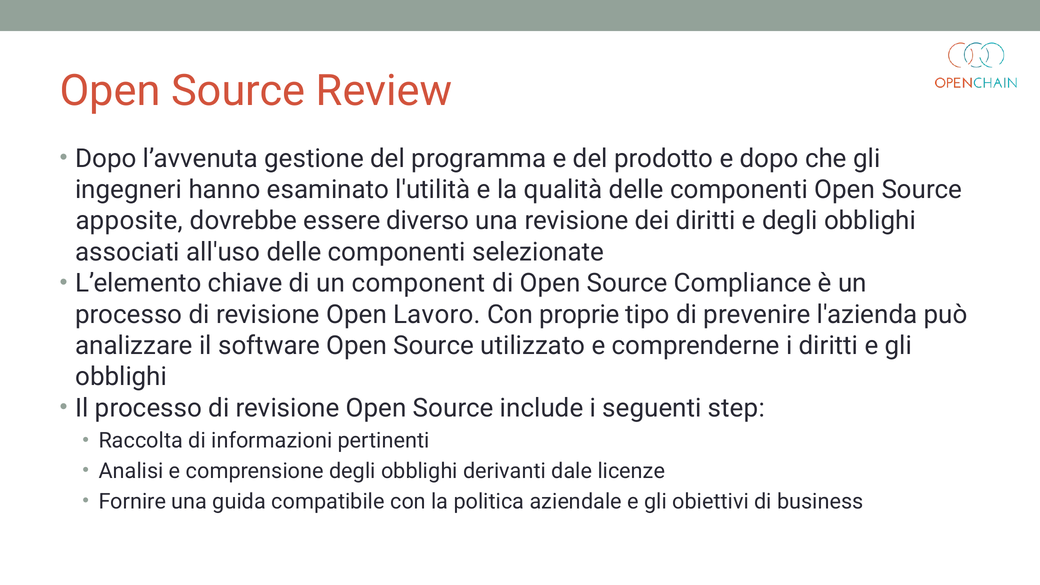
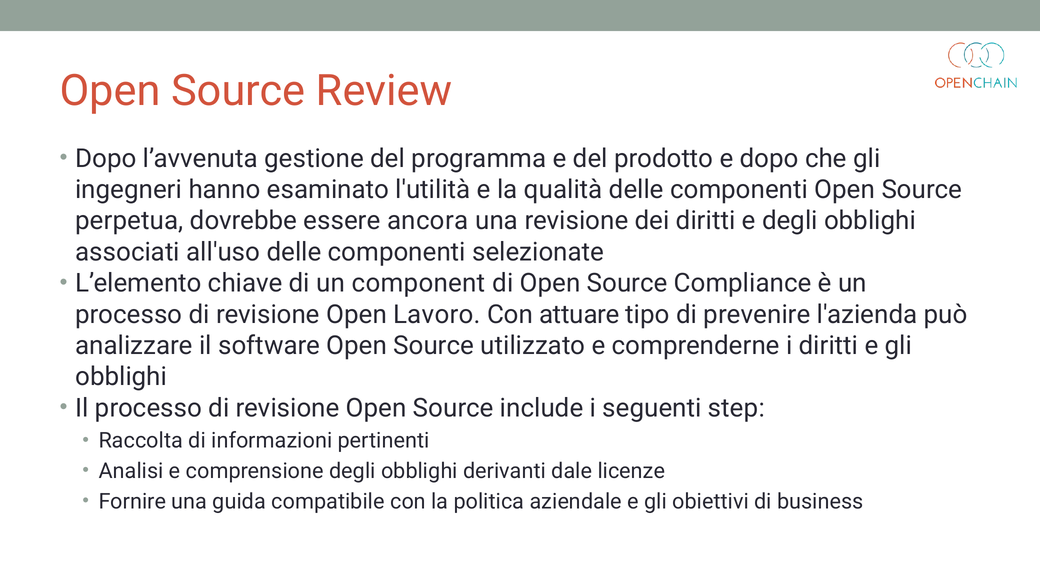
apposite: apposite -> perpetua (129, 221)
diverso: diverso -> ancora (428, 221)
proprie: proprie -> attuare (579, 314)
